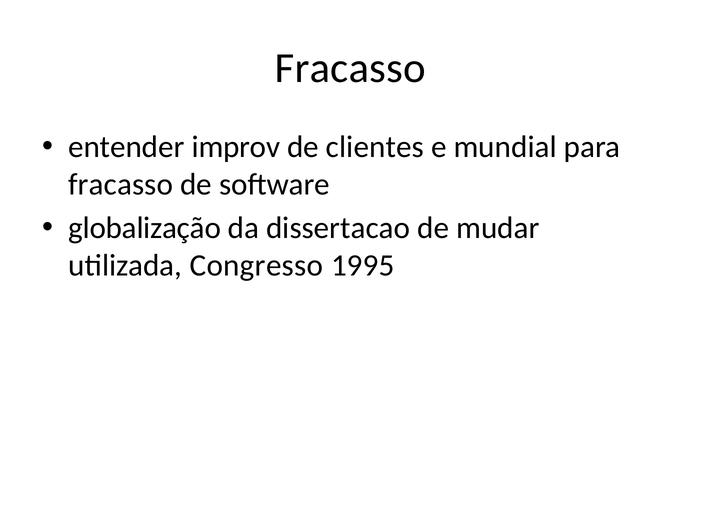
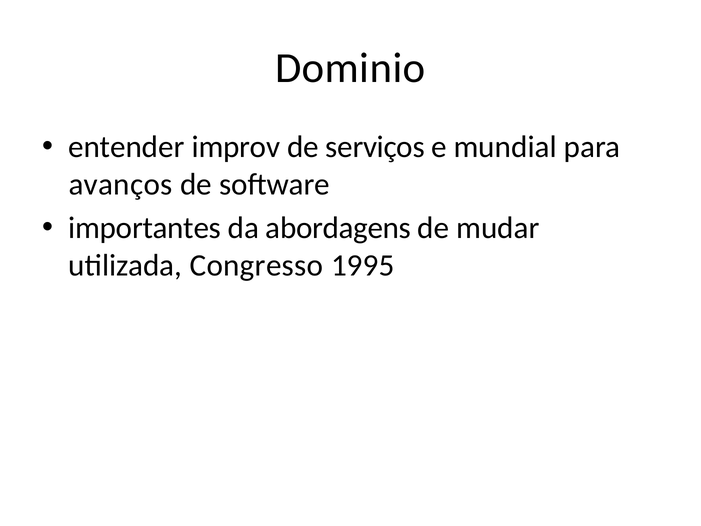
Fracasso: Fracasso -> Dominio (350, 68)
clientes: clientes -> serviços (375, 147)
fracasso: fracasso -> avanços (121, 184)
globalização: globalização -> importantes (145, 228)
dissertacao: dissertacao -> abordagens (338, 228)
